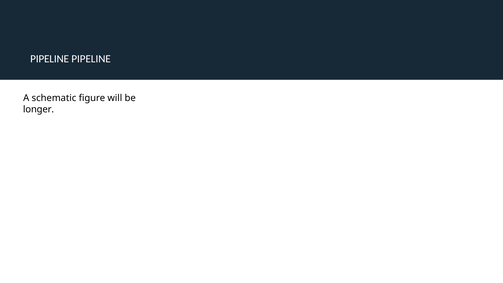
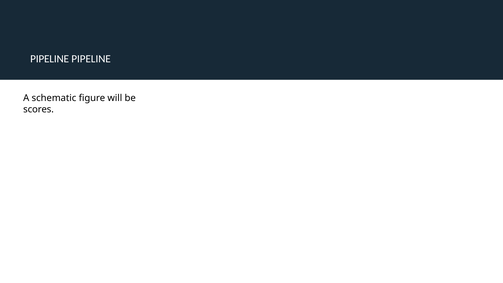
longer: longer -> scores (39, 109)
